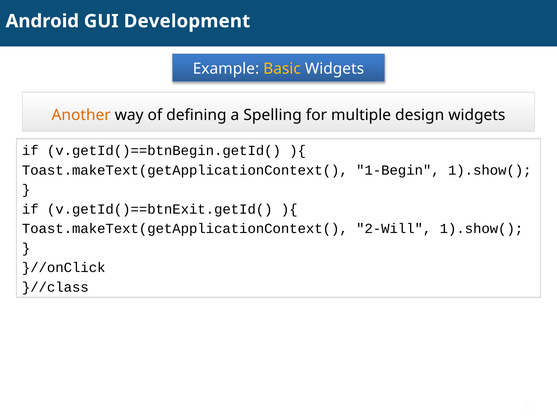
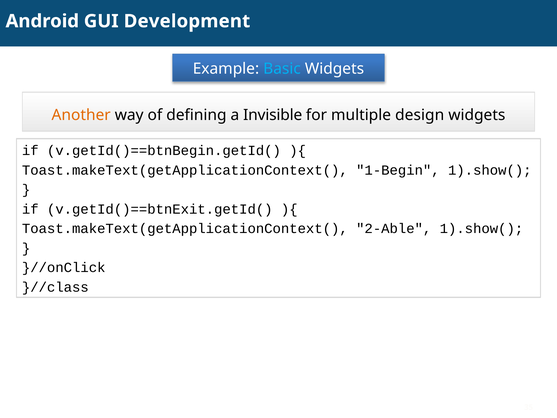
Basic colour: yellow -> light blue (282, 69)
Spelling: Spelling -> Invisible (273, 115)
2-Will: 2-Will -> 2-Able (394, 229)
